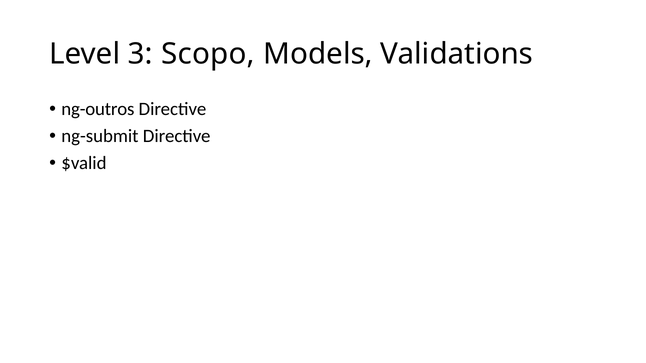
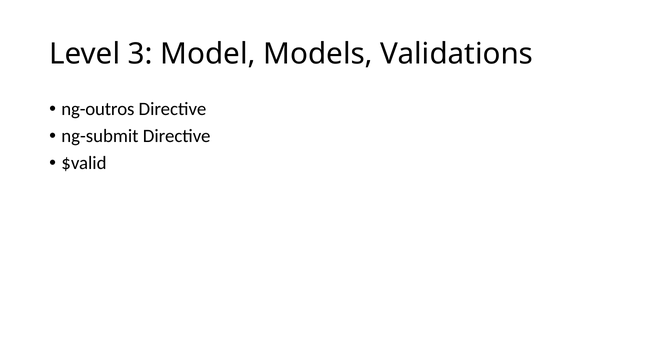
Scopo: Scopo -> Model (208, 54)
